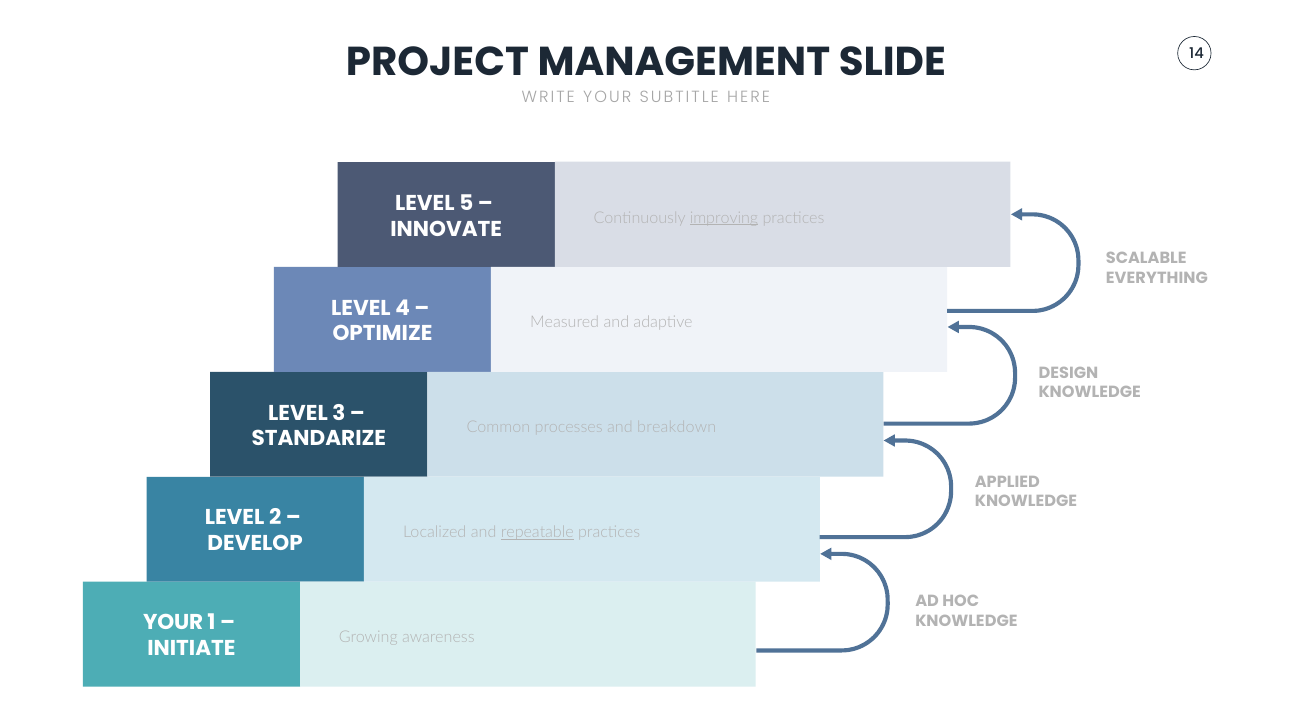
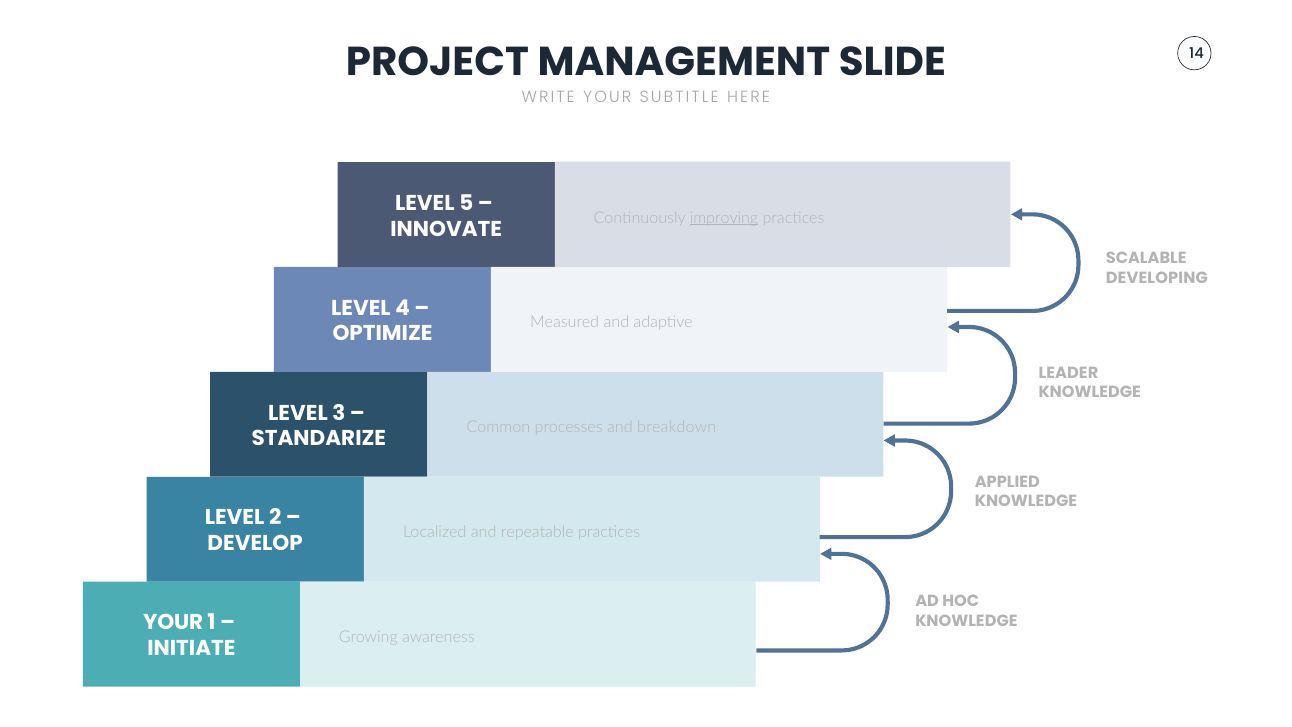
EVERYTHING: EVERYTHING -> DEVELOPING (1157, 278)
DESIGN: DESIGN -> LEADER (1068, 373)
repeatable underline: present -> none (537, 532)
